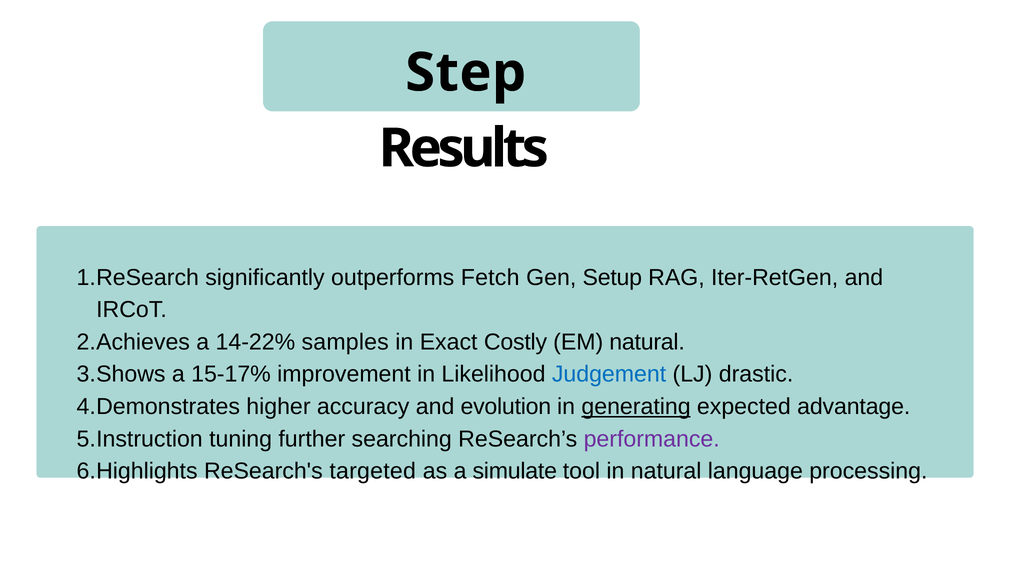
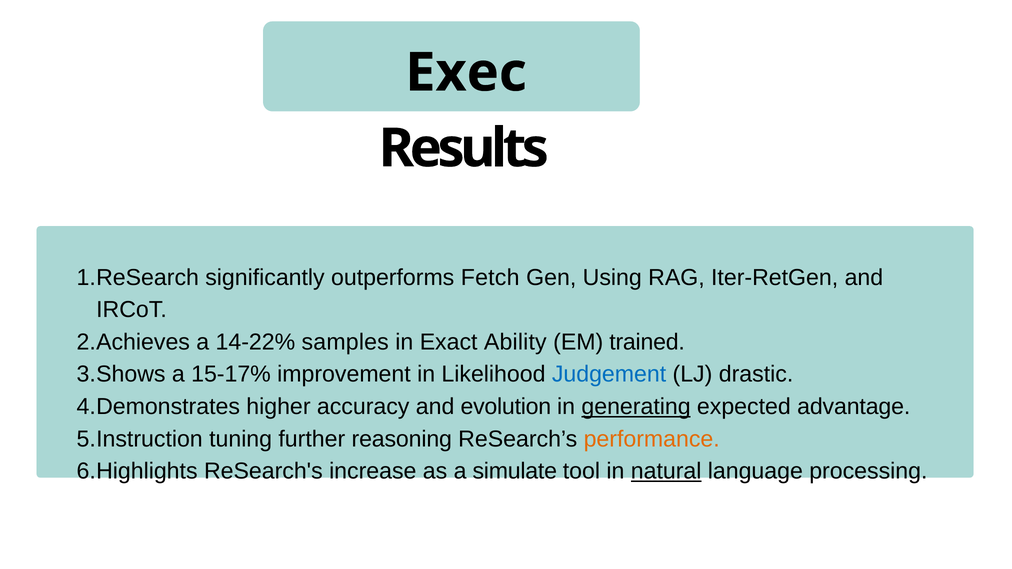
Step: Step -> Exec (466, 73)
Setup: Setup -> Using (612, 278)
Costly: Costly -> Ability (515, 342)
EM natural: natural -> trained (647, 342)
searching: searching -> reasoning (402, 439)
performance colour: purple -> orange (652, 439)
targeted: targeted -> increase (373, 472)
natural underline: none -> present (666, 472)
